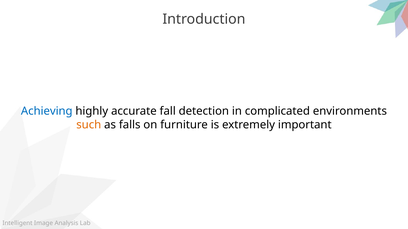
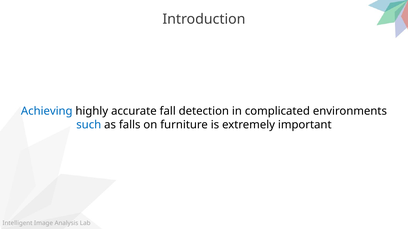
such colour: orange -> blue (89, 125)
